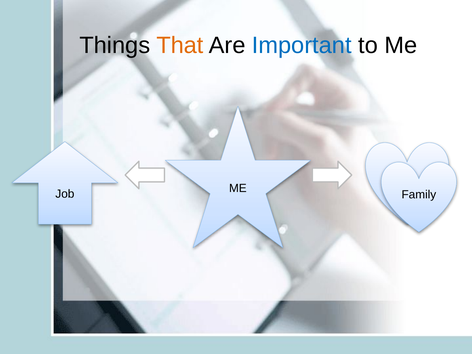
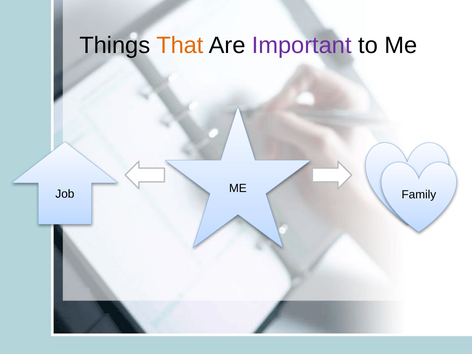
Important colour: blue -> purple (302, 45)
